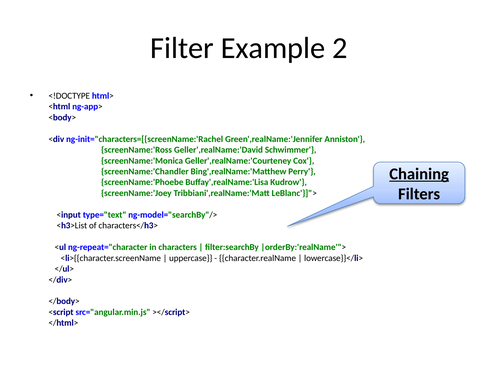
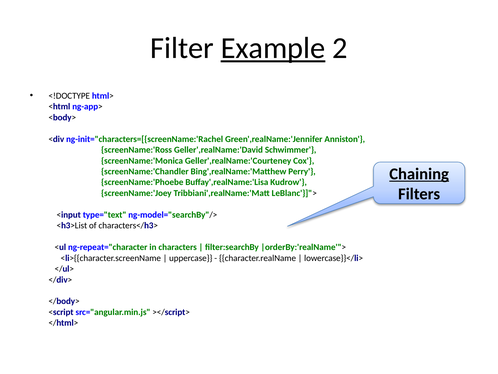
Example underline: none -> present (273, 48)
